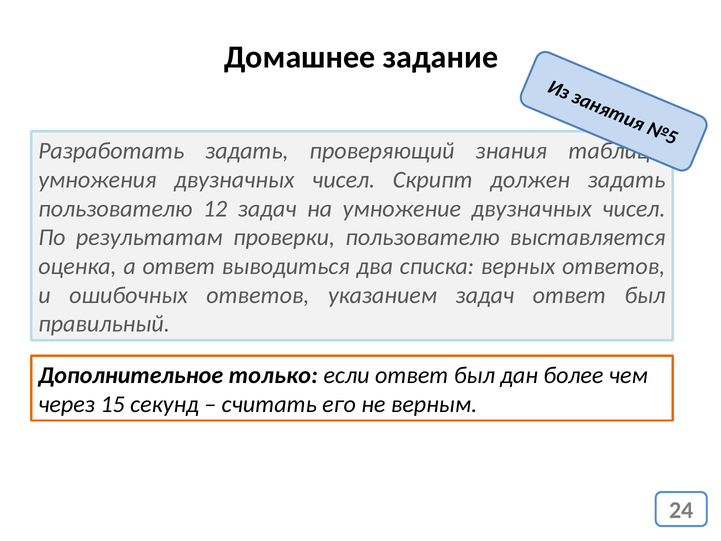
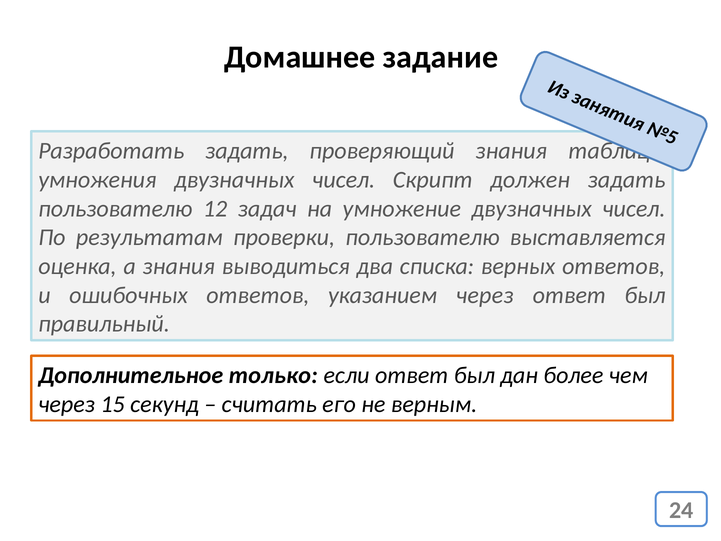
а ответ: ответ -> знания (179, 266)
указанием задач: задач -> через (485, 295)
